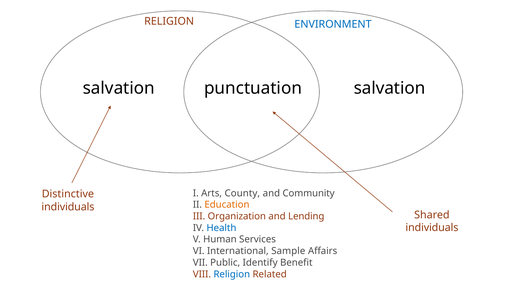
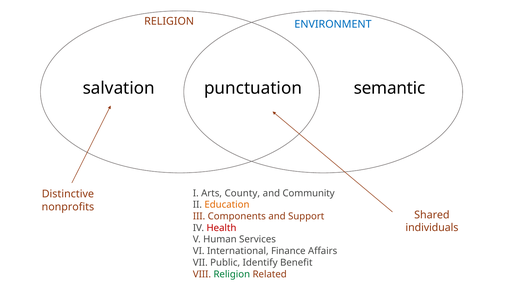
salvation salvation: salvation -> semantic (390, 88)
individuals: individuals -> nonprofits (68, 207)
Organization: Organization -> Components (237, 216)
Lending: Lending -> Support (306, 216)
Health colour: blue -> red (221, 228)
Sample: Sample -> Finance (288, 251)
Religion colour: blue -> green (232, 274)
